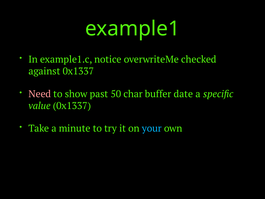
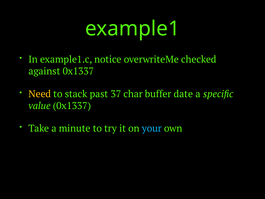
Need colour: pink -> yellow (40, 94)
show: show -> stack (76, 94)
50: 50 -> 37 (116, 94)
